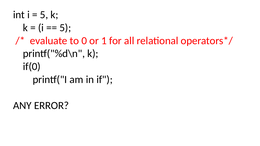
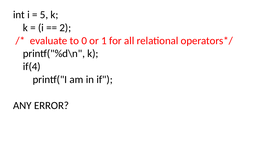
5: 5 -> 2 (65, 28)
if(0: if(0 -> if(4 (32, 67)
